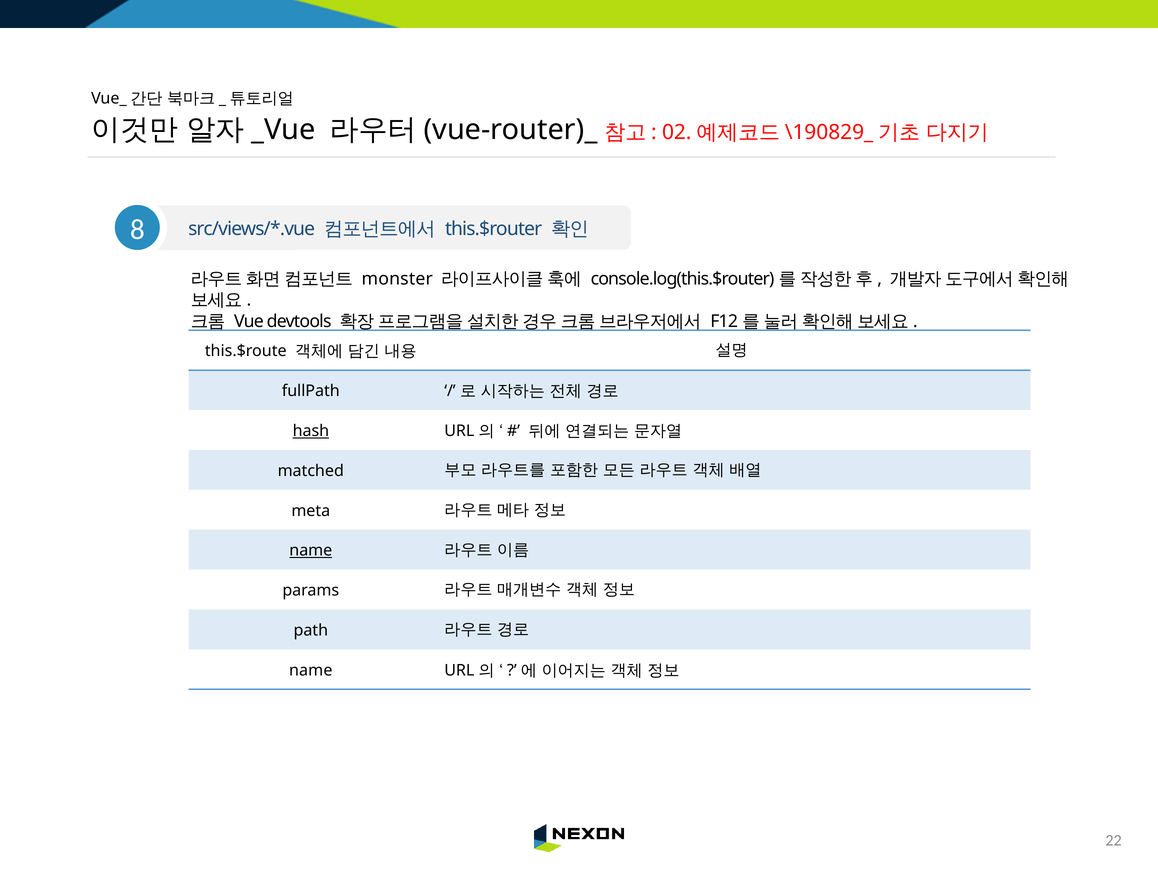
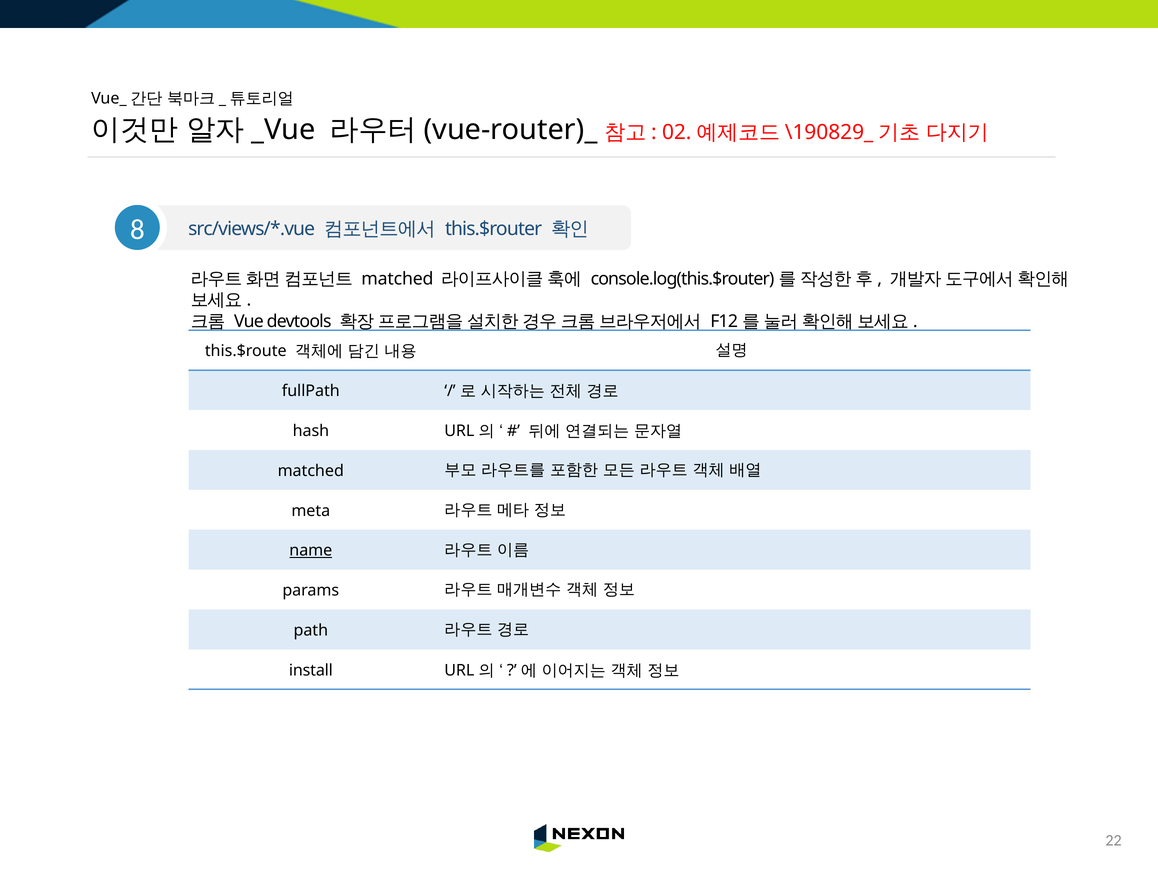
monster: monster -> matched (397, 279)
hash underline: present -> none (311, 431)
name: name -> install (311, 670)
